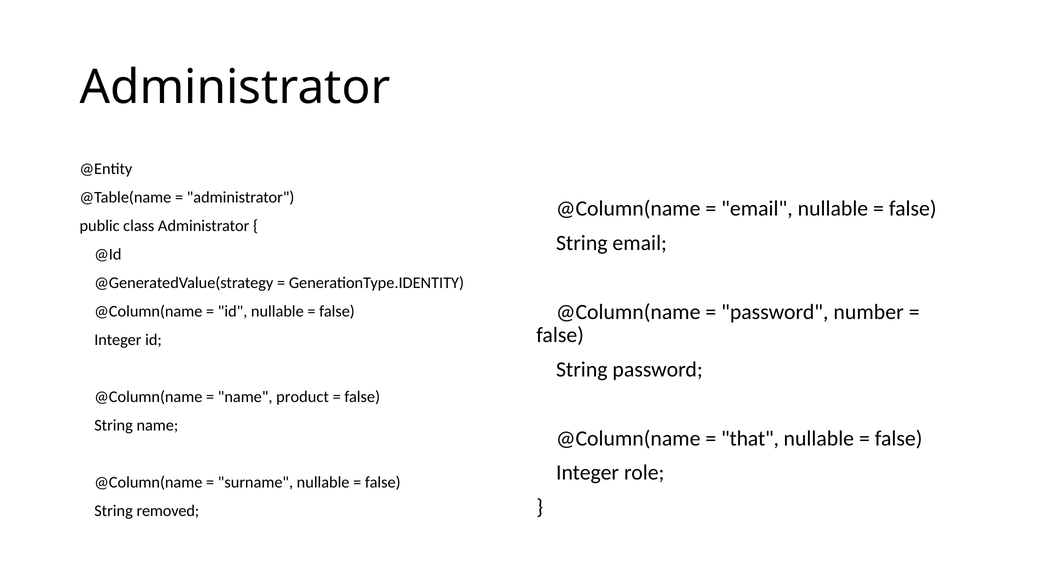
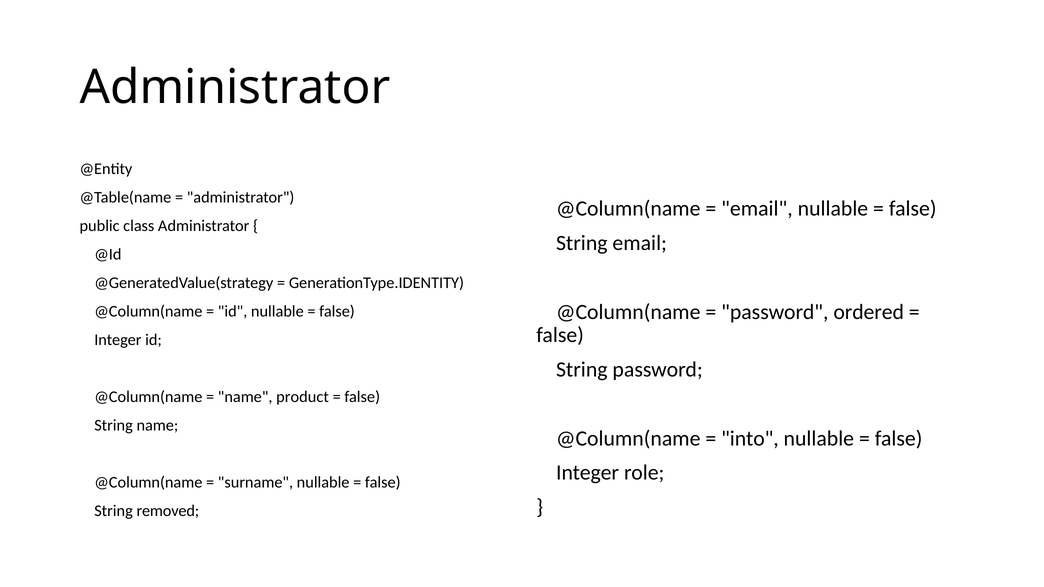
number: number -> ordered (869, 312)
that: that -> into (750, 439)
